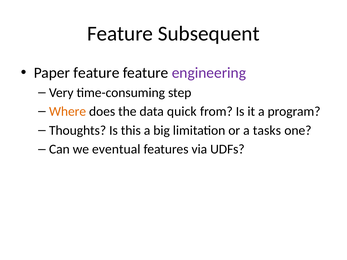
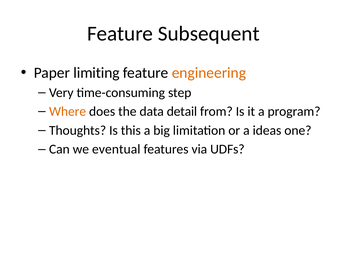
Paper feature: feature -> limiting (96, 73)
engineering colour: purple -> orange (209, 73)
quick: quick -> detail (182, 112)
tasks: tasks -> ideas (267, 131)
